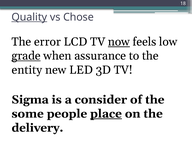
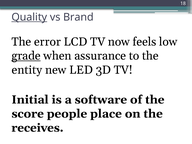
Chose: Chose -> Brand (78, 17)
now underline: present -> none (119, 42)
Sigma: Sigma -> Initial (30, 100)
consider: consider -> software (101, 100)
some: some -> score (28, 114)
place underline: present -> none (106, 114)
delivery: delivery -> receives (37, 128)
